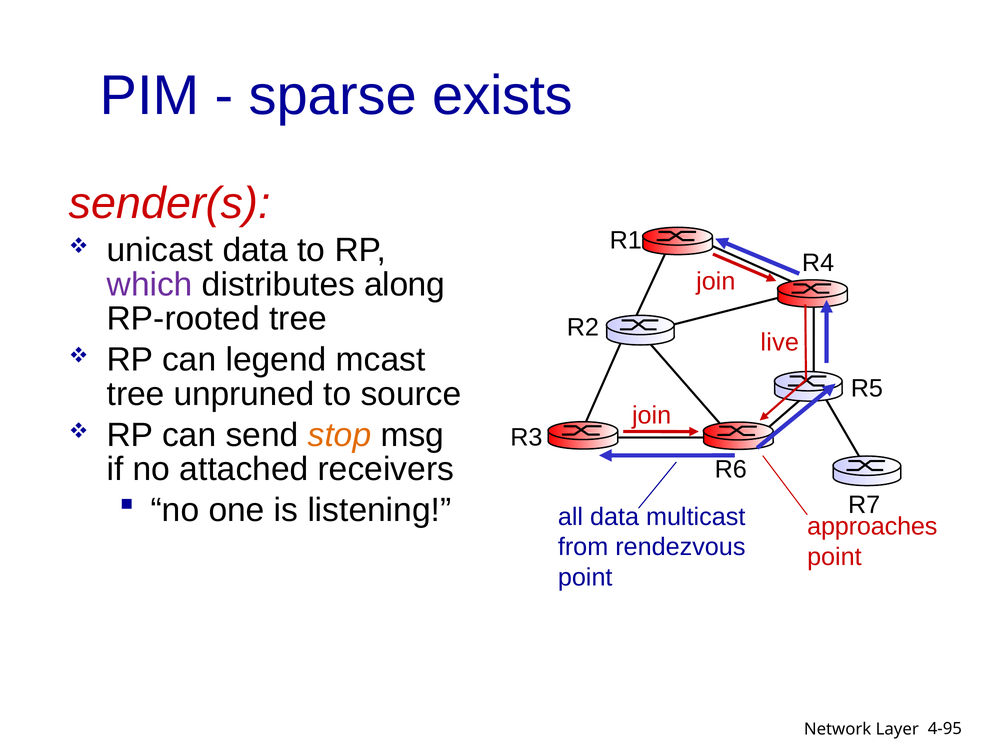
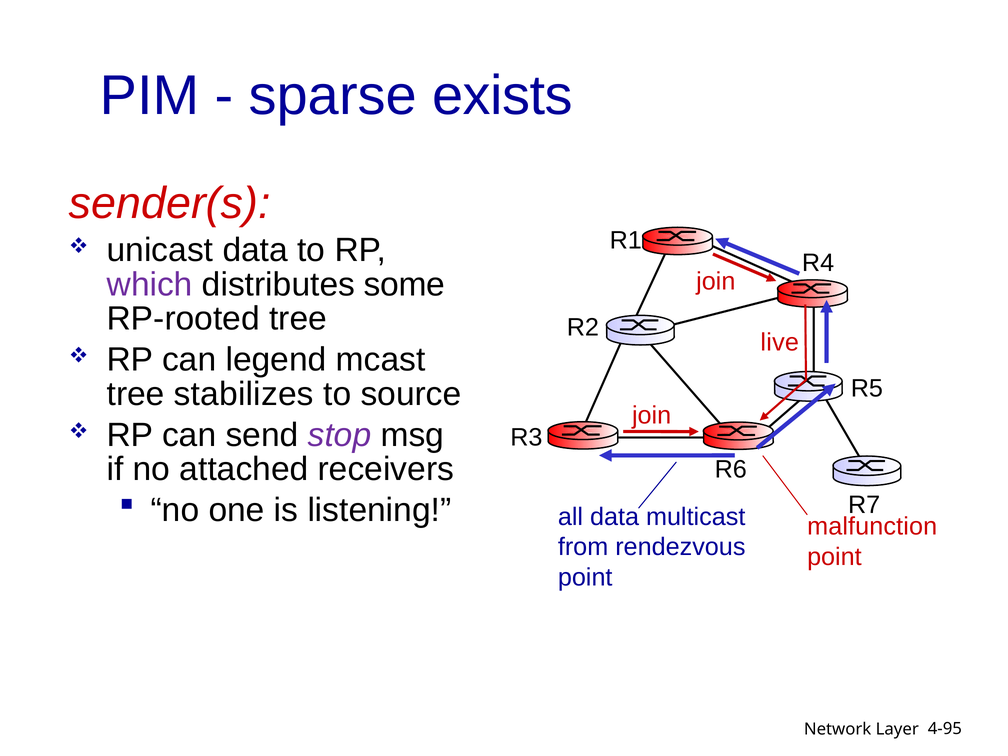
along: along -> some (405, 285)
unpruned: unpruned -> stabilizes (244, 394)
stop colour: orange -> purple (340, 435)
approaches: approaches -> malfunction (872, 527)
